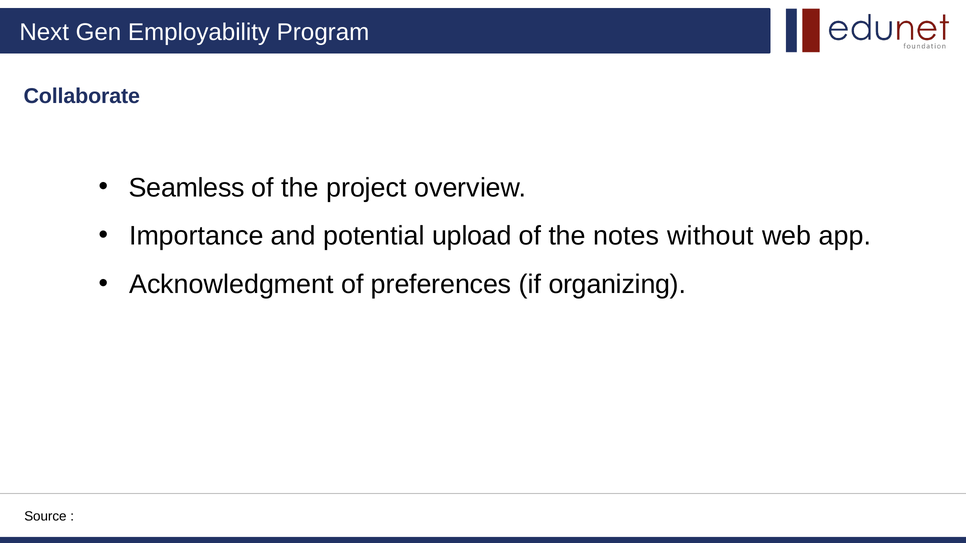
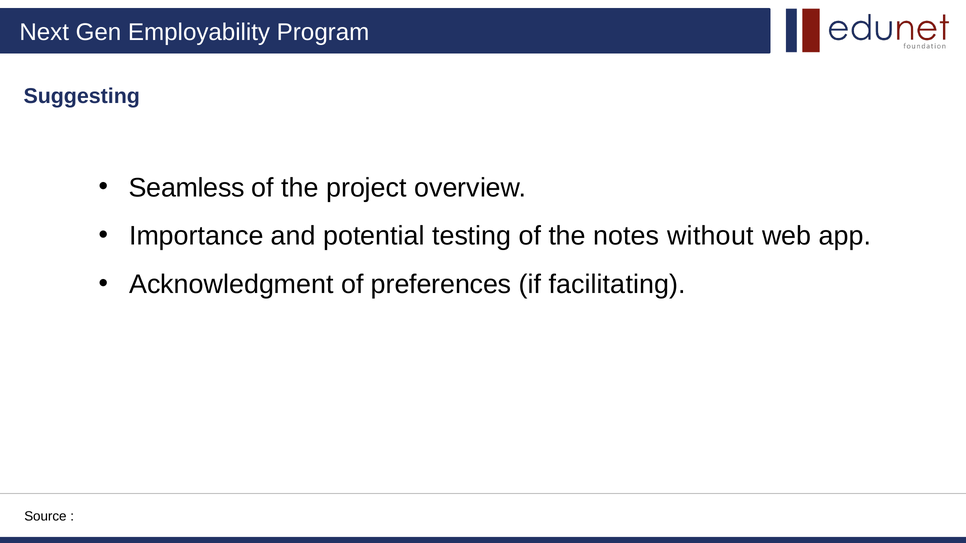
Collaborate: Collaborate -> Suggesting (82, 96)
upload: upload -> testing (472, 236)
organizing: organizing -> facilitating (617, 284)
